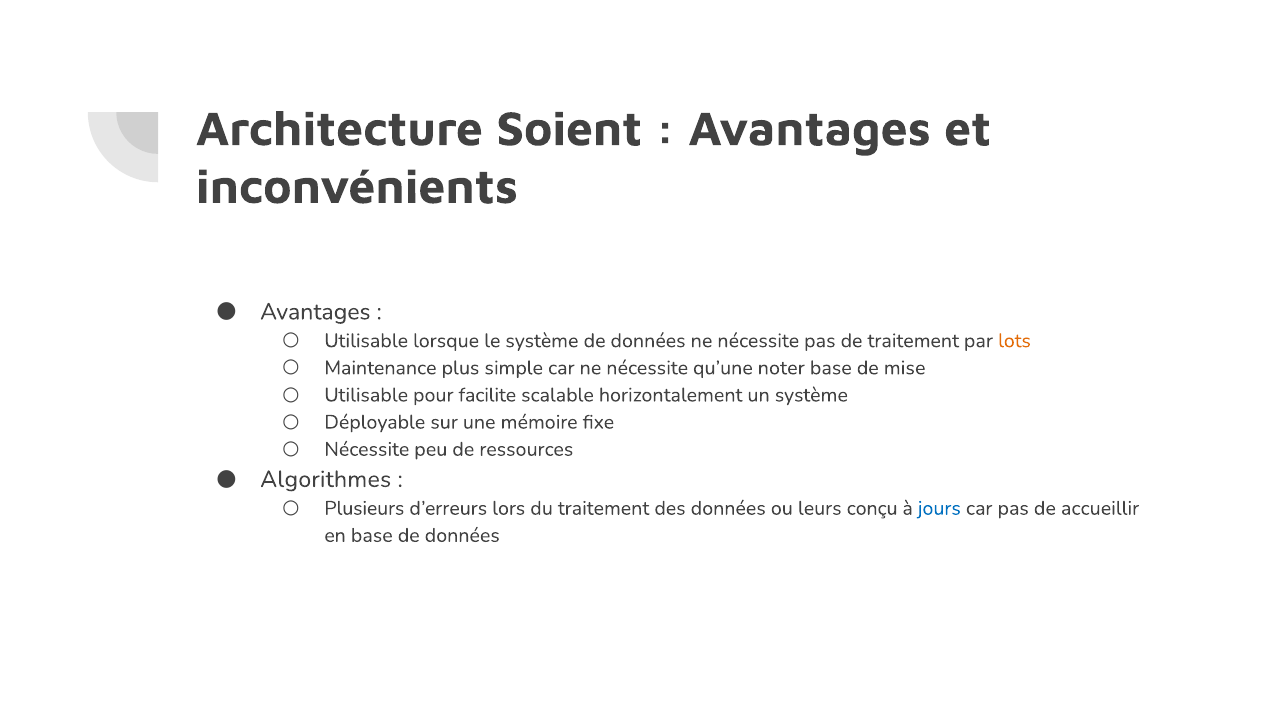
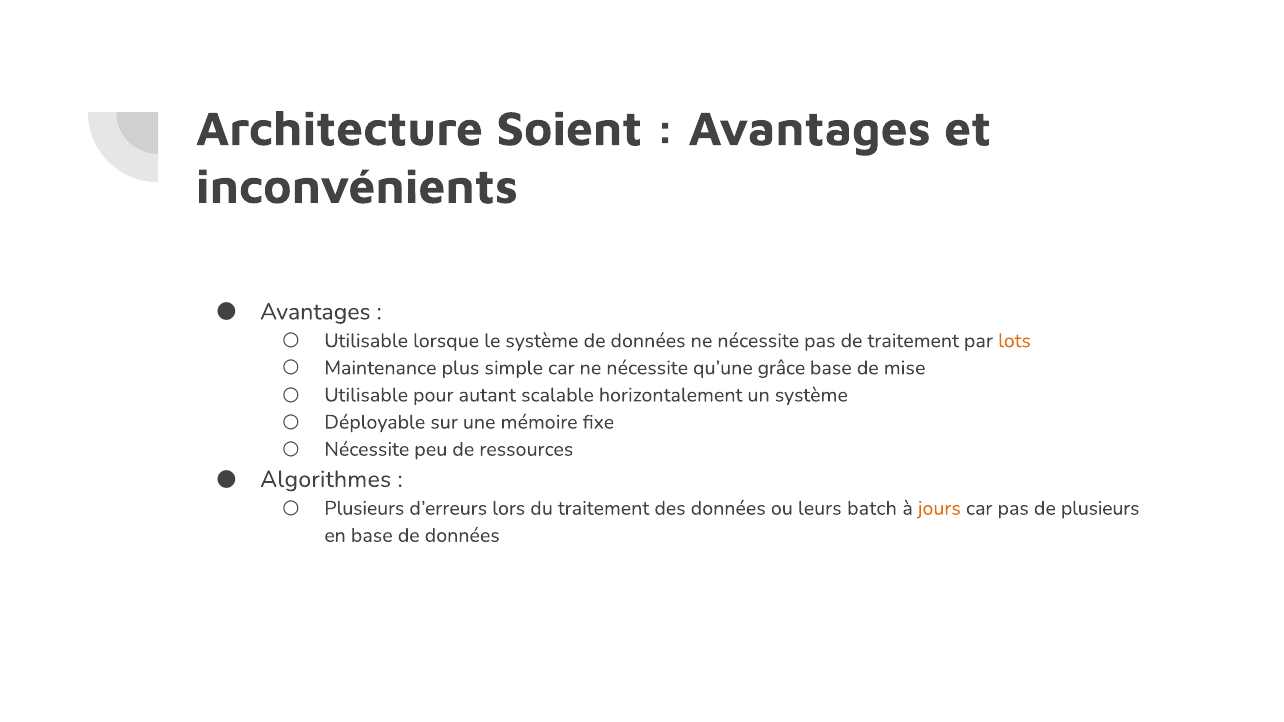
noter: noter -> grâce (781, 368)
facilite: facilite -> autant (487, 395)
conçu: conçu -> batch (872, 508)
jours colour: blue -> orange (939, 508)
de accueillir: accueillir -> plusieurs (1100, 508)
